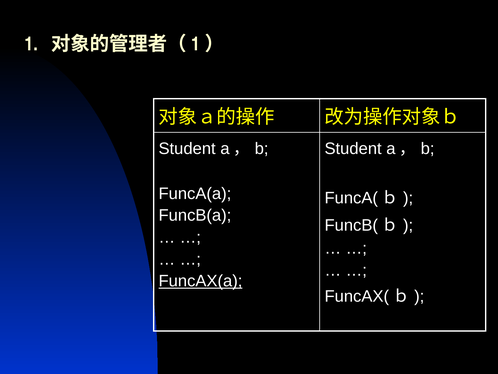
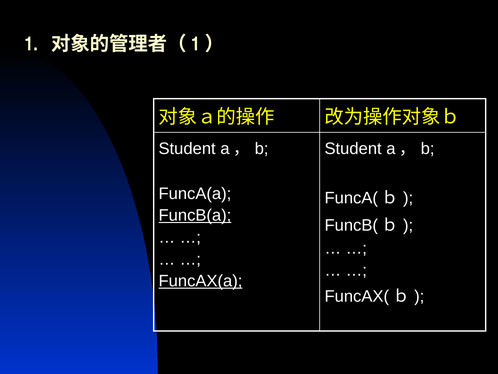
FuncB(a underline: none -> present (195, 215)
